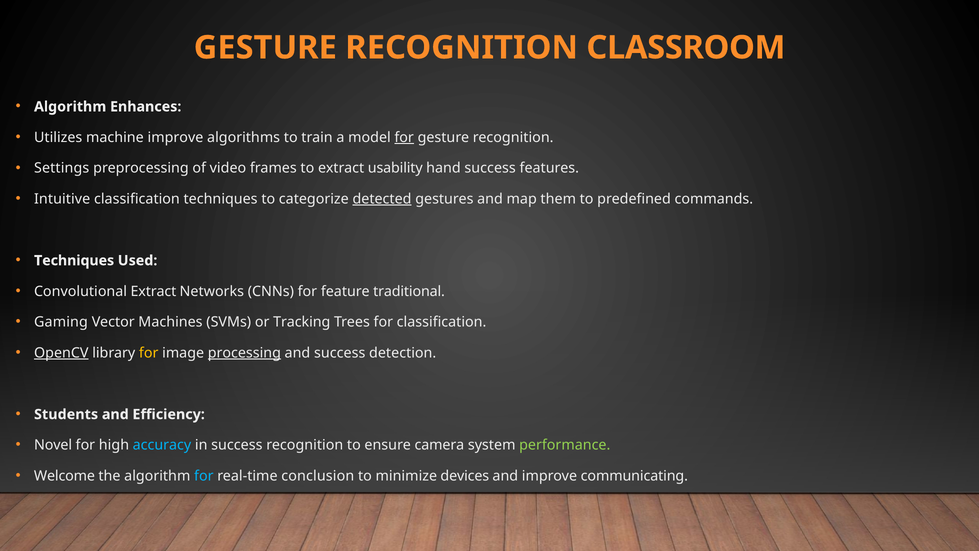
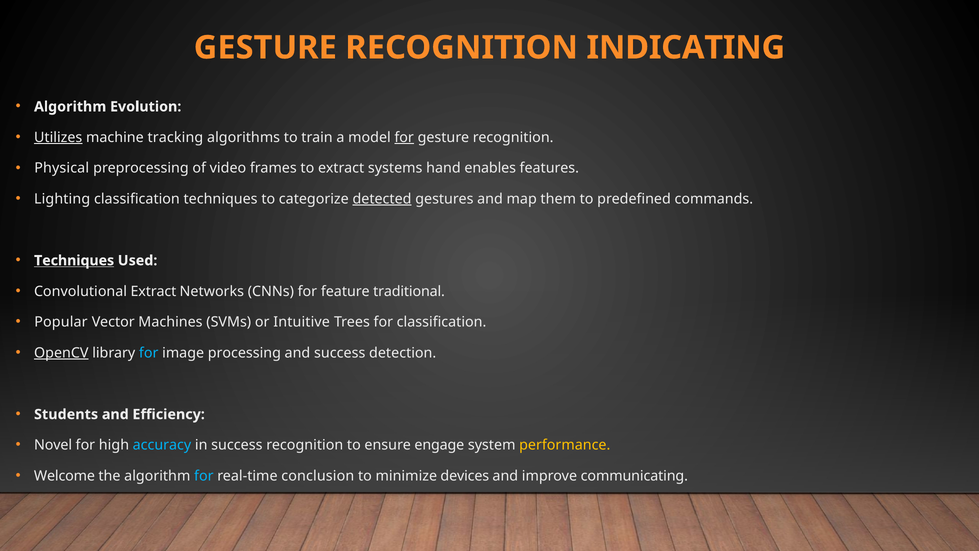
CLASSROOM: CLASSROOM -> INDICATING (686, 48)
Enhances: Enhances -> Evolution (146, 107)
Utilizes underline: none -> present (58, 137)
machine improve: improve -> tracking (175, 137)
Settings: Settings -> Physical (62, 168)
usability: usability -> systems (395, 168)
hand success: success -> enables (490, 168)
Intuitive: Intuitive -> Lighting (62, 199)
Techniques underline: none -> present (74, 260)
Gaming: Gaming -> Popular (61, 322)
Tracking: Tracking -> Intuitive (302, 322)
for colour: yellow -> light blue (149, 353)
processing underline: present -> none (244, 353)
camera: camera -> engage (439, 445)
performance colour: light green -> yellow (565, 445)
